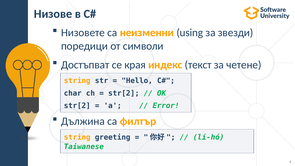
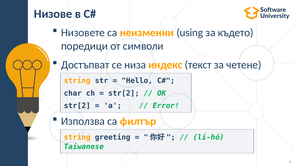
звезди: звезди -> където (236, 33)
края: края -> низa (135, 65)
Дължина: Дължина -> Използва (83, 121)
